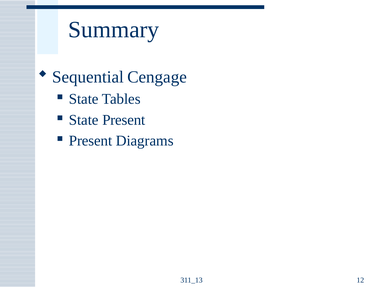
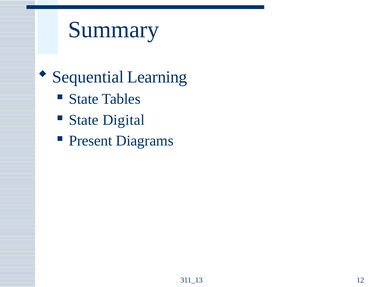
Cengage: Cengage -> Learning (157, 77)
State Present: Present -> Digital (124, 120)
